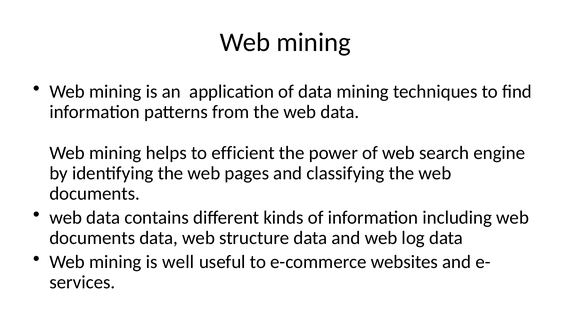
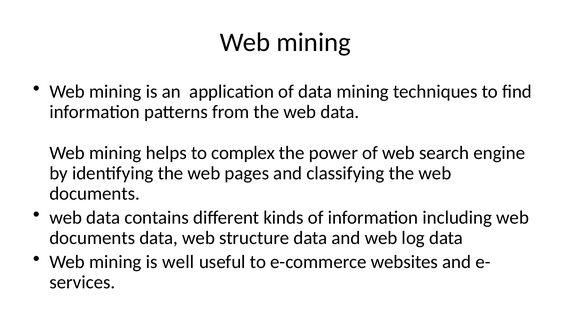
efficient: efficient -> complex (243, 153)
